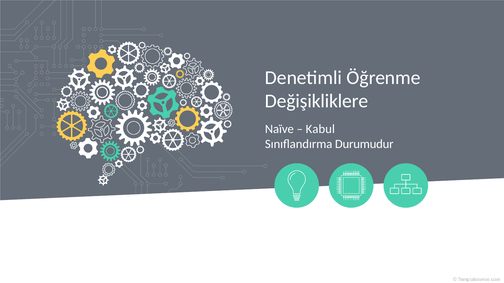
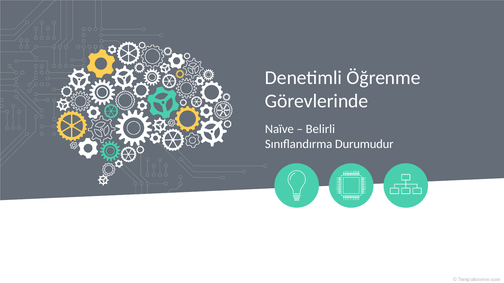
Değişikliklere: Değişikliklere -> Görevlerinde (317, 101)
Kabul: Kabul -> Belirli (320, 129)
